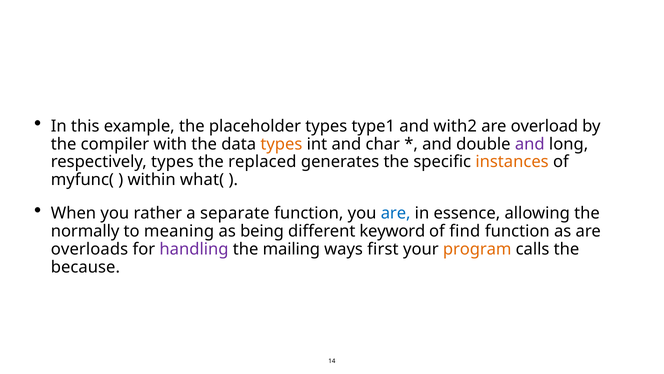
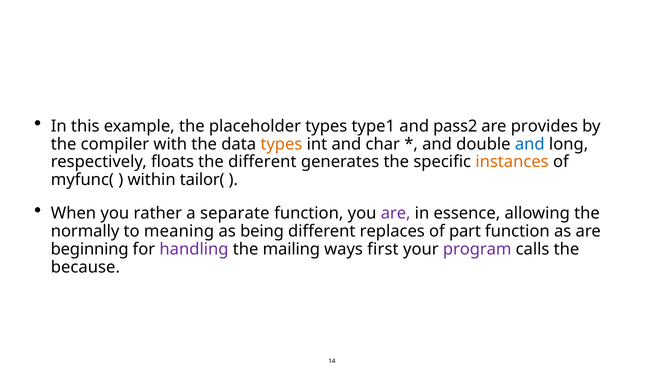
with2: with2 -> pass2 (455, 126)
overload: overload -> provides (544, 126)
and colour: purple -> blue (530, 144)
respectively types: types -> floats (172, 162)
the replaced: replaced -> different (262, 162)
what(: what( -> tailor( (202, 180)
are colour: blue -> purple (396, 213)
keyword: keyword -> replaces (392, 231)
find: find -> part (465, 231)
overloads: overloads -> beginning (90, 249)
program colour: orange -> purple (477, 249)
